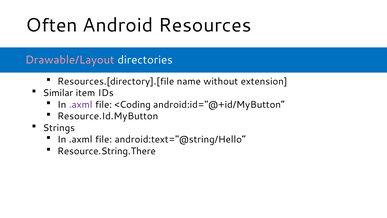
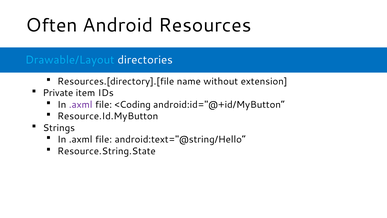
Drawable/Layout colour: pink -> light blue (70, 60)
Similar: Similar -> Private (58, 93)
Resource.String.There: Resource.String.There -> Resource.String.State (106, 151)
